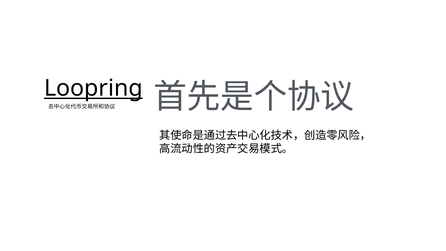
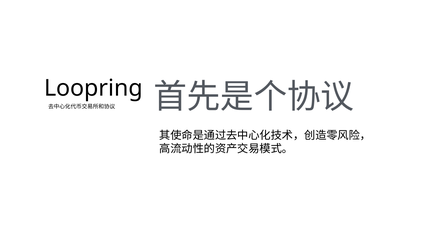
Loopring underline: present -> none (93, 88)
